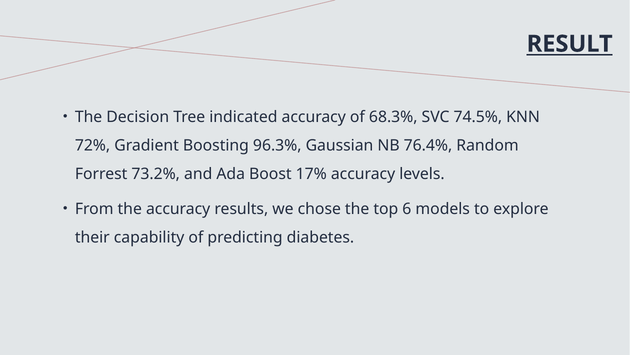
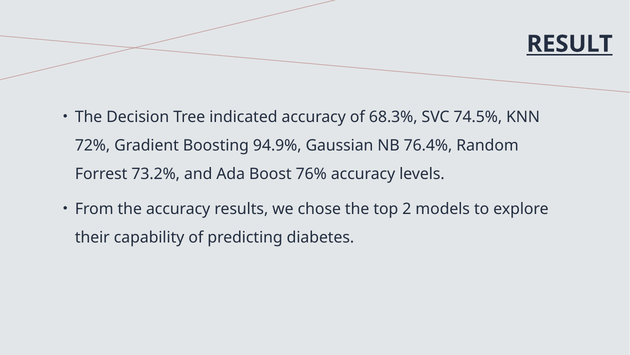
96.3%: 96.3% -> 94.9% (277, 145)
17%: 17% -> 76% (311, 174)
6: 6 -> 2 (407, 209)
